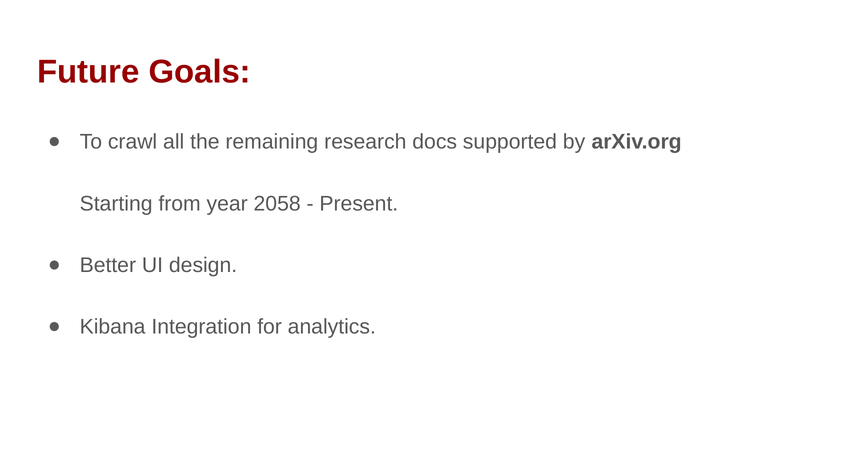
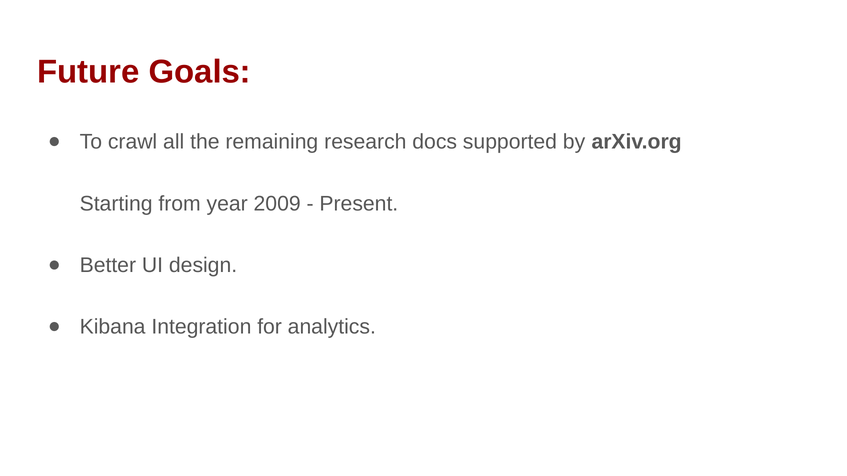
2058: 2058 -> 2009 (277, 204)
